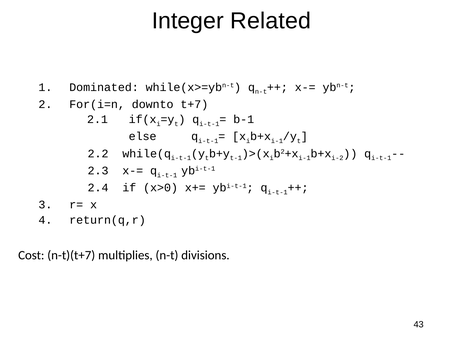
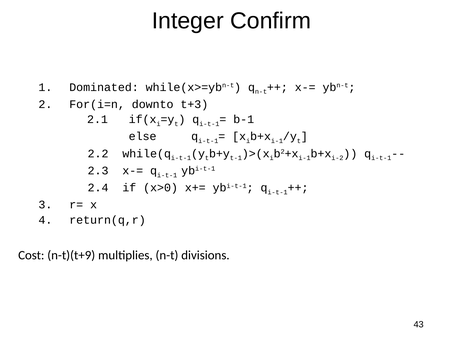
Related: Related -> Confirm (271, 21)
t+7: t+7 -> t+3 (194, 104)
n-t)(t+7: n-t)(t+7 -> n-t)(t+9 (71, 255)
